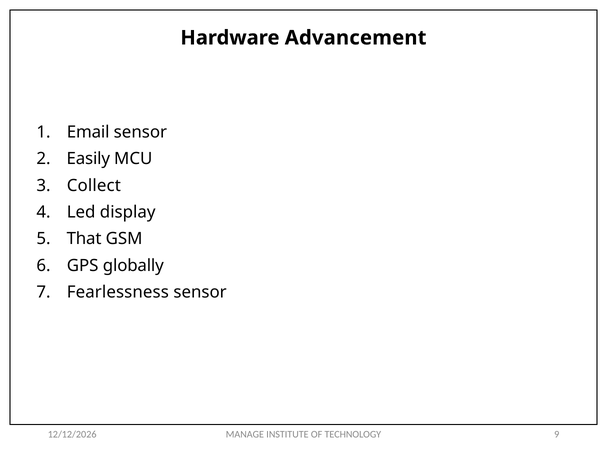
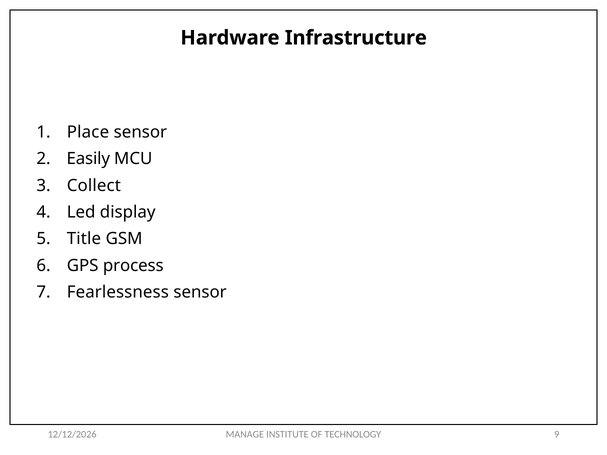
Advancement: Advancement -> Infrastructure (356, 38)
Email: Email -> Place (88, 132)
That: That -> Title (84, 239)
globally: globally -> process (133, 266)
